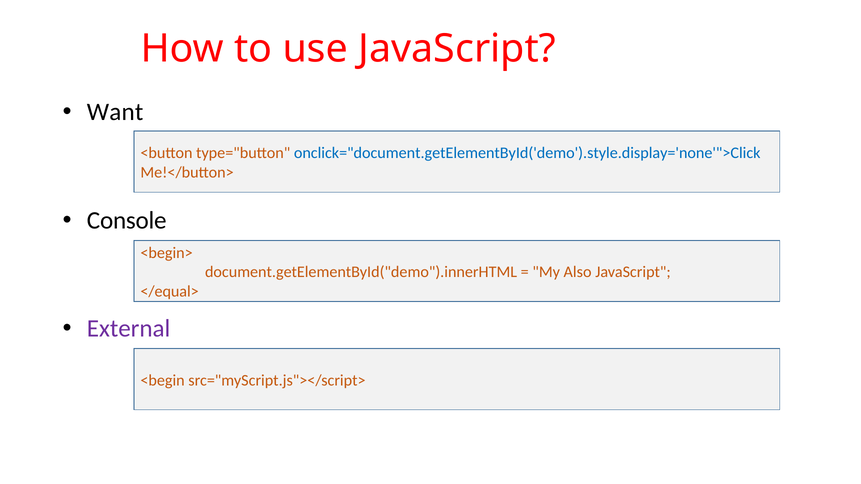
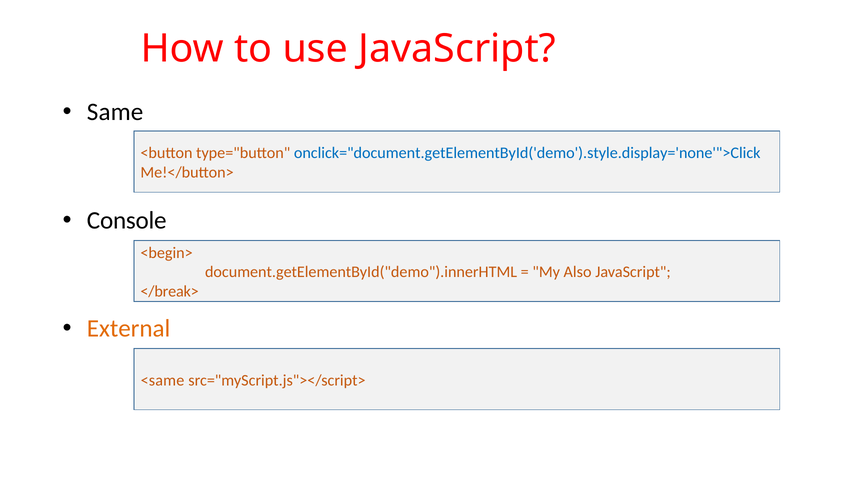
Want: Want -> Same (115, 112)
</equal>: </equal> -> </break> (170, 292)
External colour: purple -> orange (129, 329)
<begin: <begin -> <same (162, 380)
